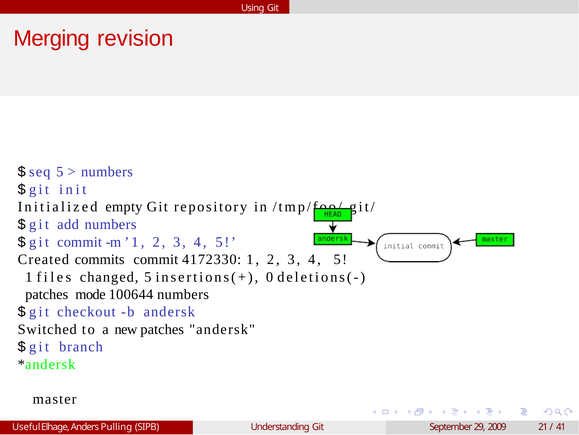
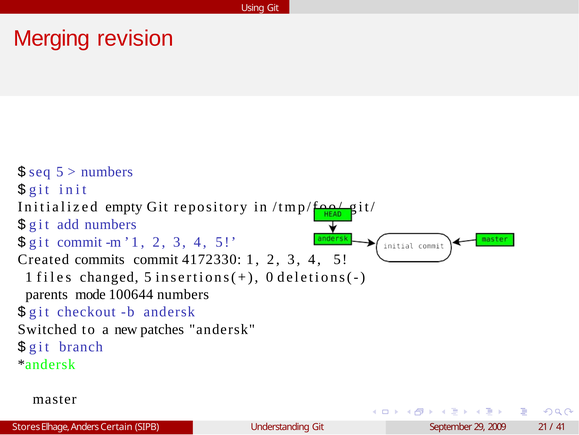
patches: patches -> parents (47, 294)
Useful: Useful -> Stores (26, 427)
Pulling: Pulling -> Certain (116, 427)
